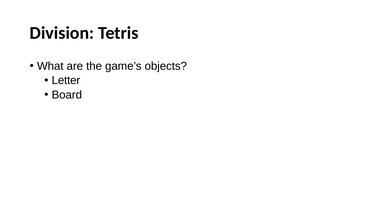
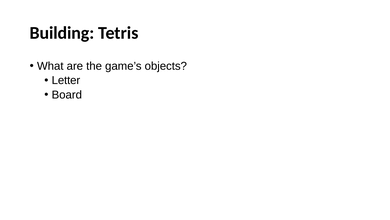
Division: Division -> Building (62, 33)
